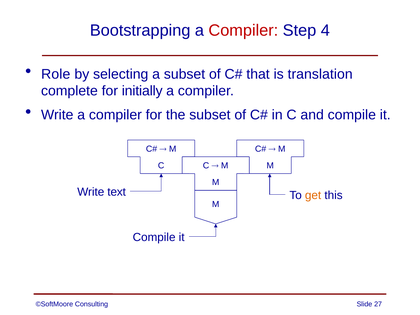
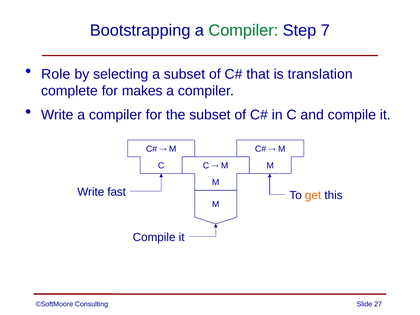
Compiler colour: red -> green (243, 31)
4: 4 -> 7 (325, 31)
initially: initially -> makes (142, 91)
text: text -> fast (117, 192)
